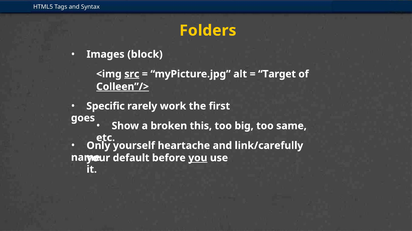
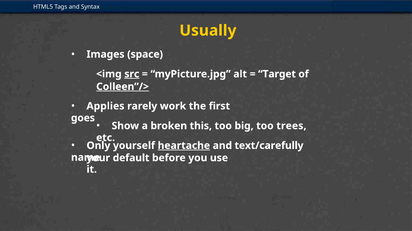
Folders: Folders -> Usually (208, 31)
block: block -> space (145, 54)
Specific: Specific -> Applies (105, 106)
same: same -> trees (291, 126)
heartache underline: none -> present (184, 146)
link/carefully: link/carefully -> text/carefully (269, 146)
you underline: present -> none (198, 158)
